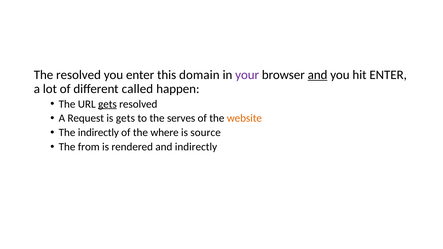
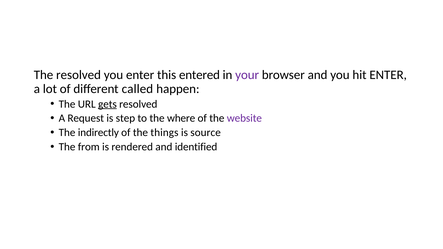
domain: domain -> entered (199, 75)
and underline: present -> none (318, 75)
is gets: gets -> step (125, 118)
serves: serves -> where (181, 118)
website colour: orange -> purple (244, 118)
where: where -> things (164, 133)
and indirectly: indirectly -> identified (196, 147)
